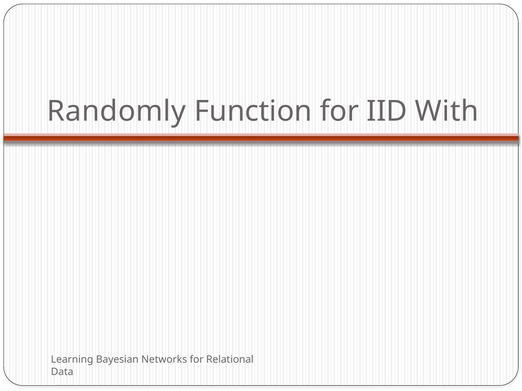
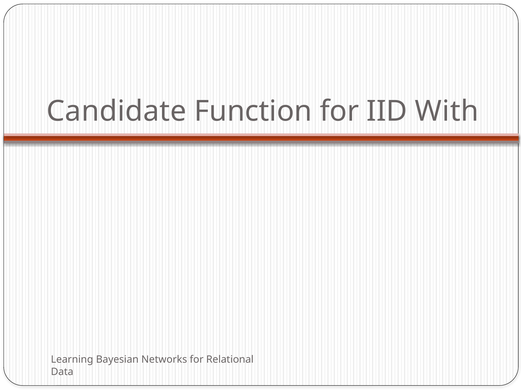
Randomly: Randomly -> Candidate (116, 112)
